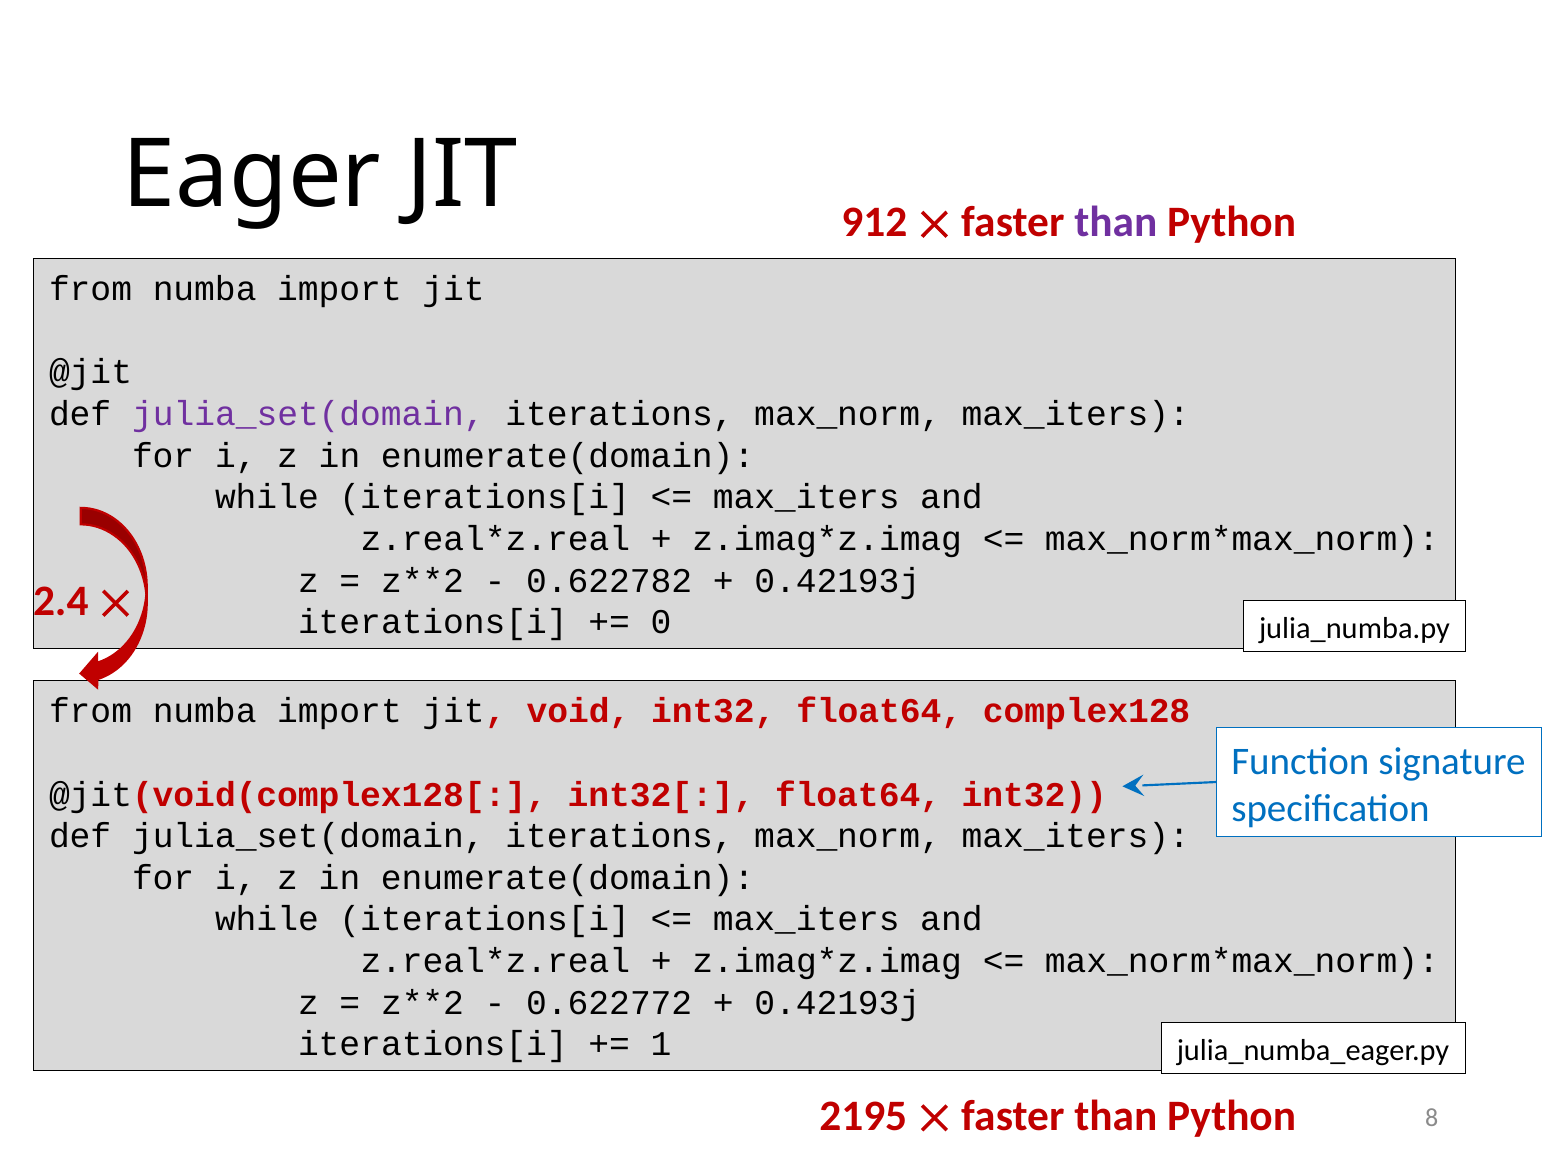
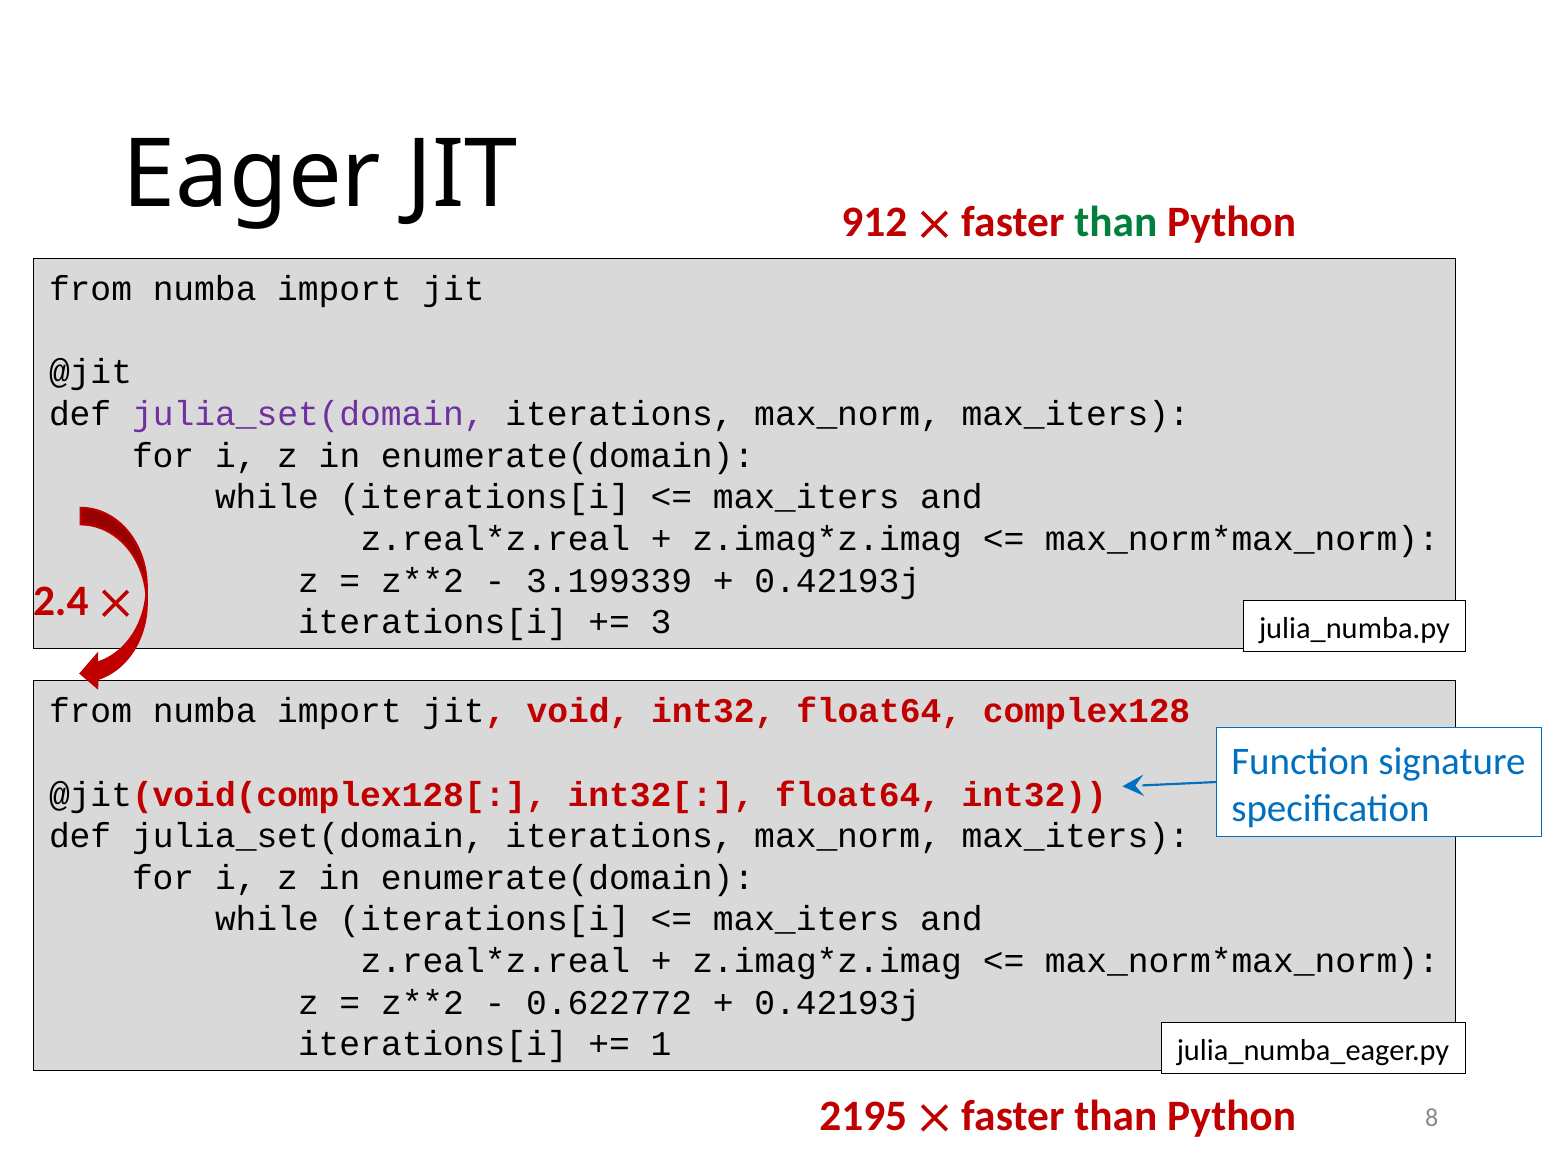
than colour: purple -> green (1116, 222)
0.622782: 0.622782 -> 3.199339 (609, 580)
0: 0 -> 3 (661, 622)
